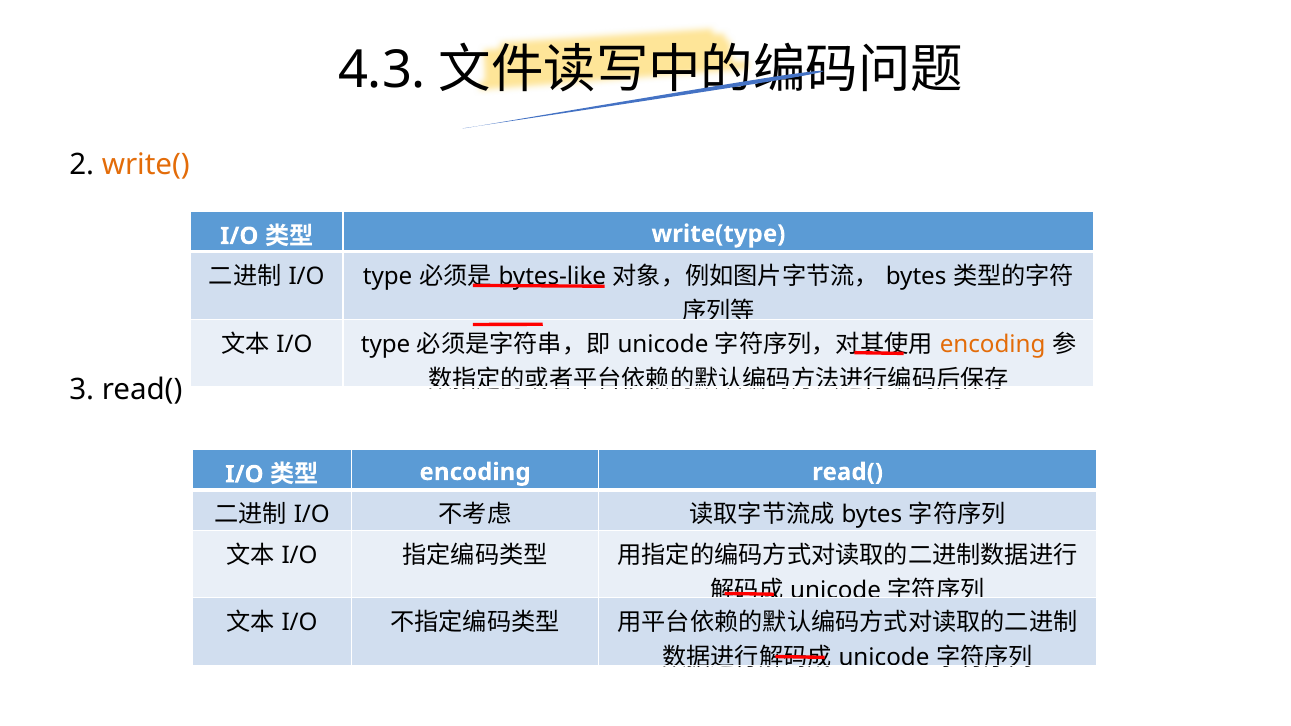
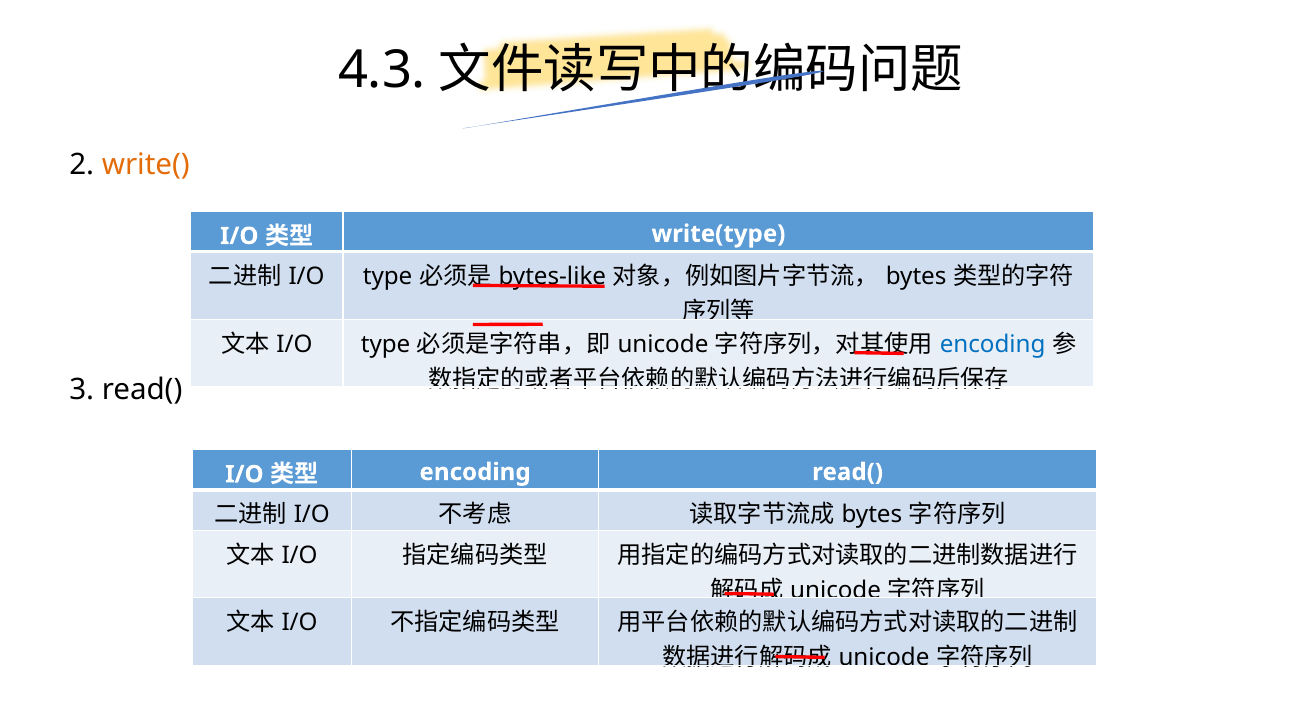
encoding colour: orange -> blue (993, 344)
